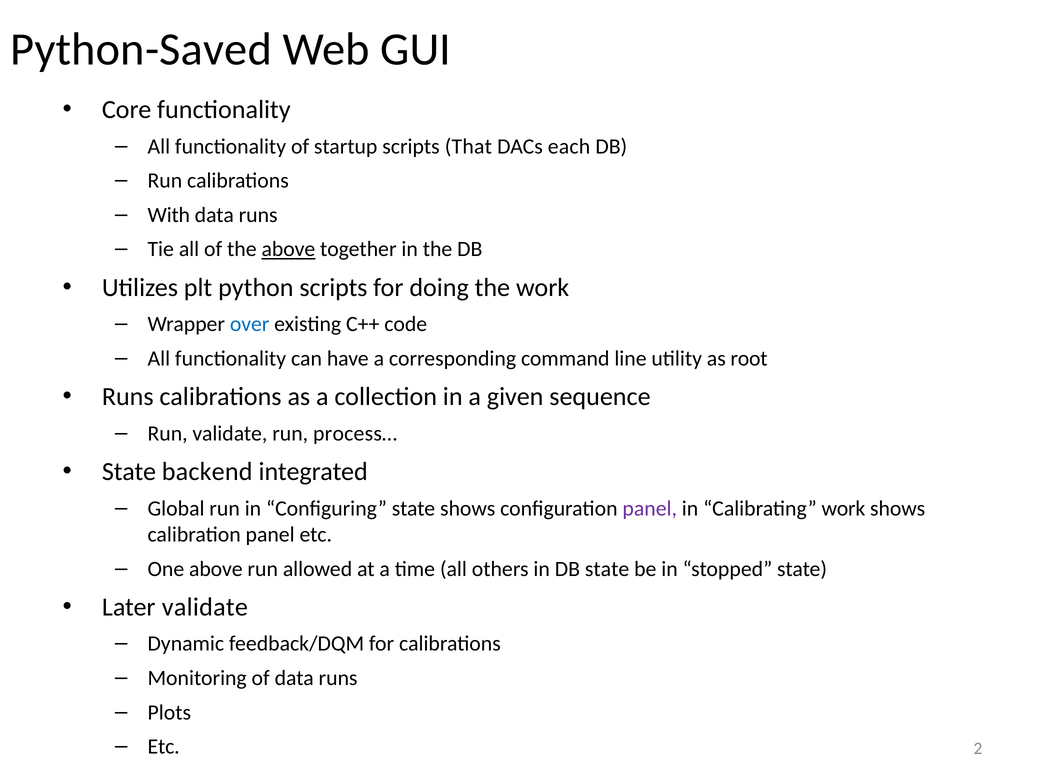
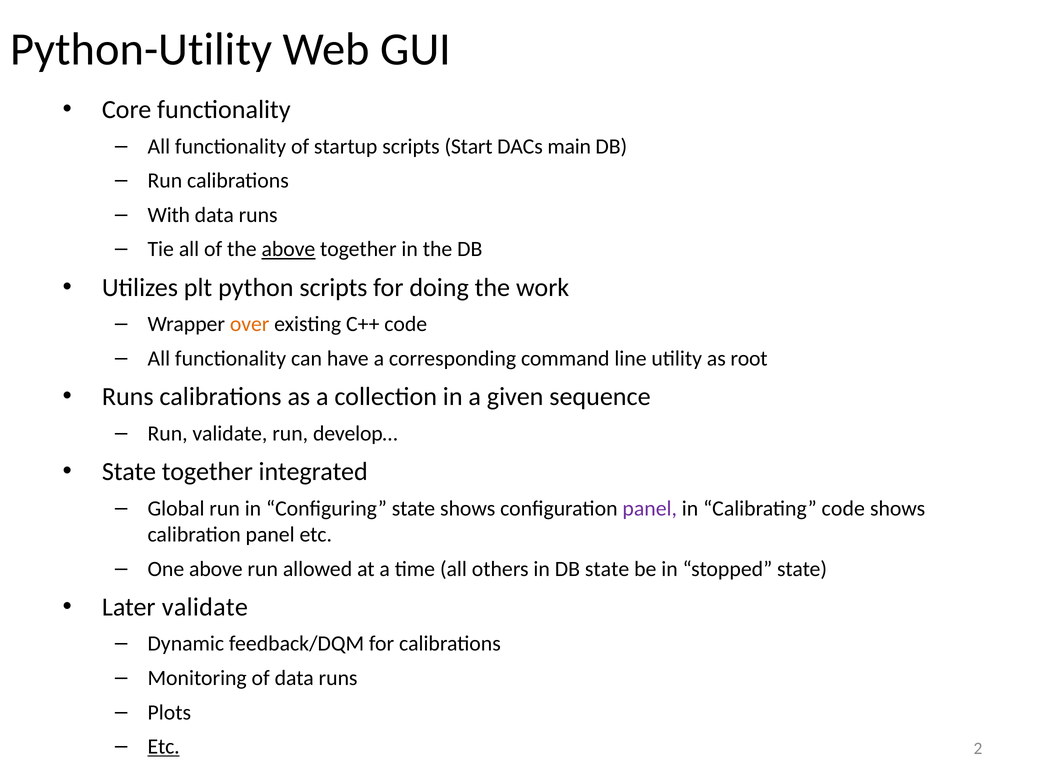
Python-Saved: Python-Saved -> Python-Utility (141, 49)
That: That -> Start (469, 146)
each: each -> main (569, 146)
over colour: blue -> orange (250, 324)
process…: process… -> develop… (355, 433)
State backend: backend -> together (207, 472)
Calibrating work: work -> code (843, 508)
Etc underline: none -> present (164, 746)
